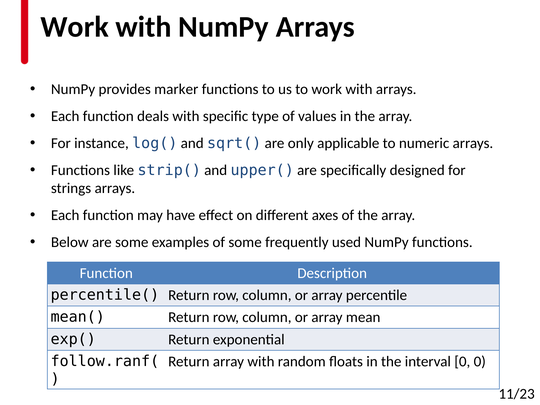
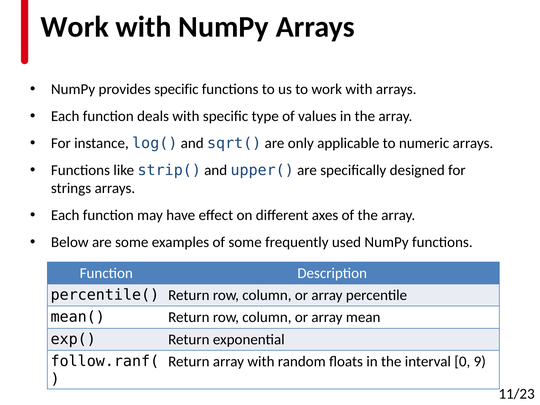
provides marker: marker -> specific (176, 89)
0 0: 0 -> 9 (480, 362)
